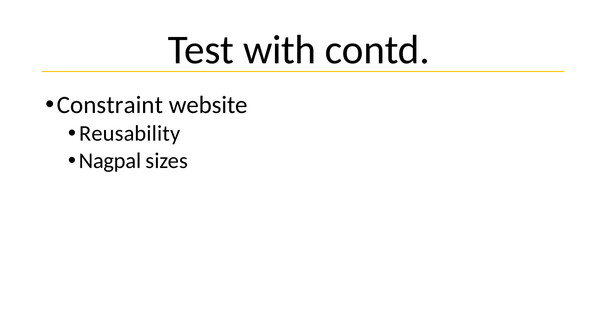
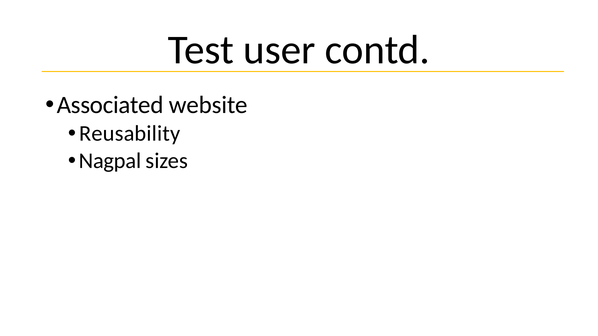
with: with -> user (279, 50)
Constraint: Constraint -> Associated (110, 105)
